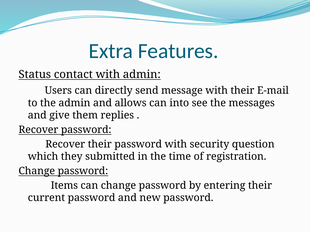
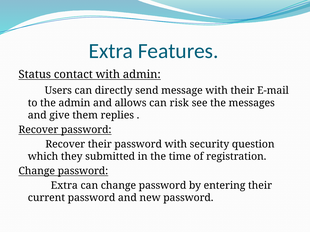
into: into -> risk (179, 103)
Items: Items -> Extra (64, 186)
